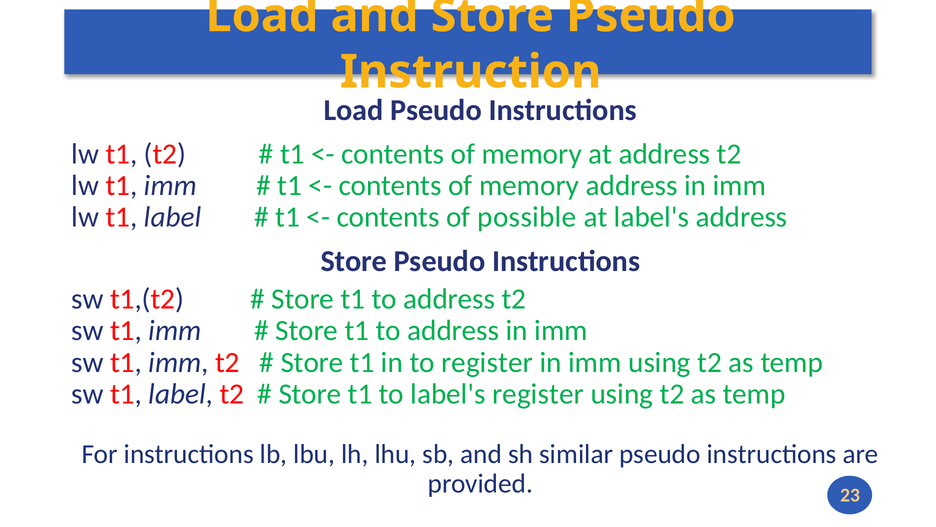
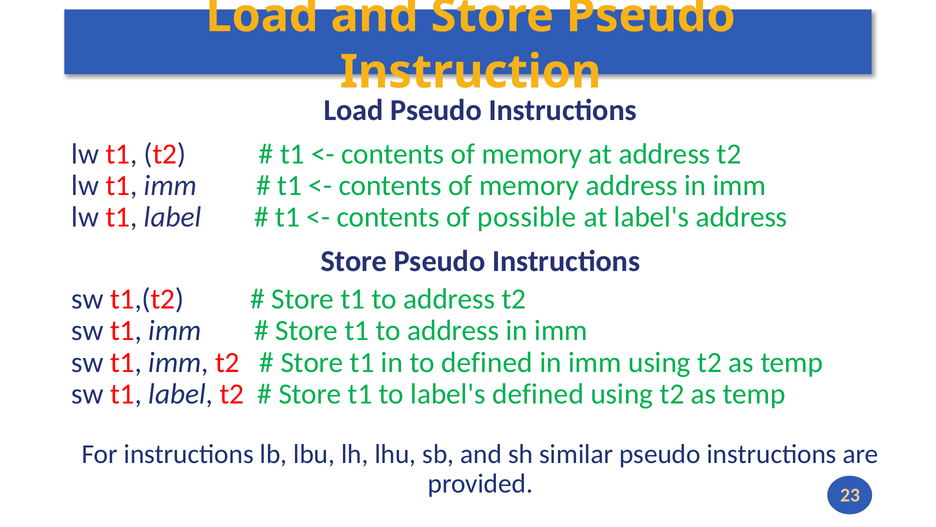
to register: register -> defined (487, 362)
label's register: register -> defined (538, 394)
